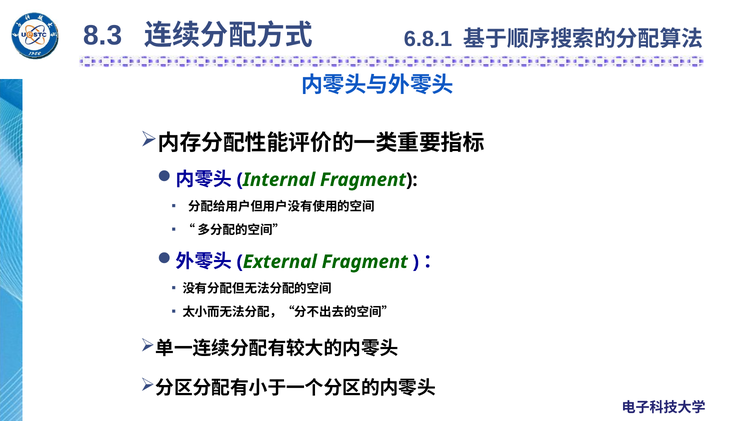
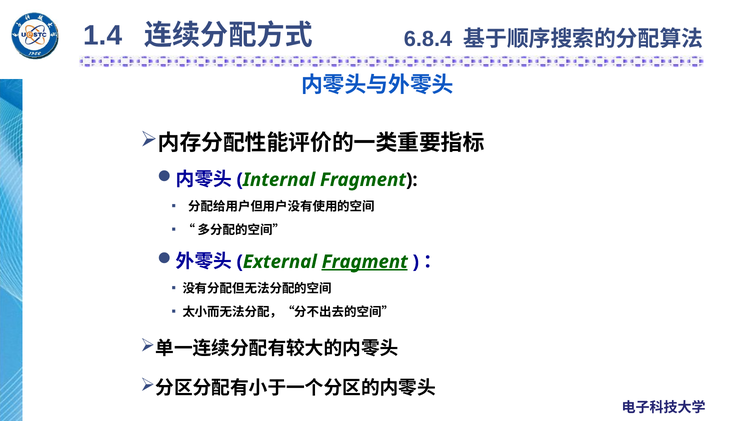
8.3: 8.3 -> 1.4 (103, 35)
6.8.1: 6.8.1 -> 6.8.4 (428, 39)
Fragment underline: none -> present (365, 262)
